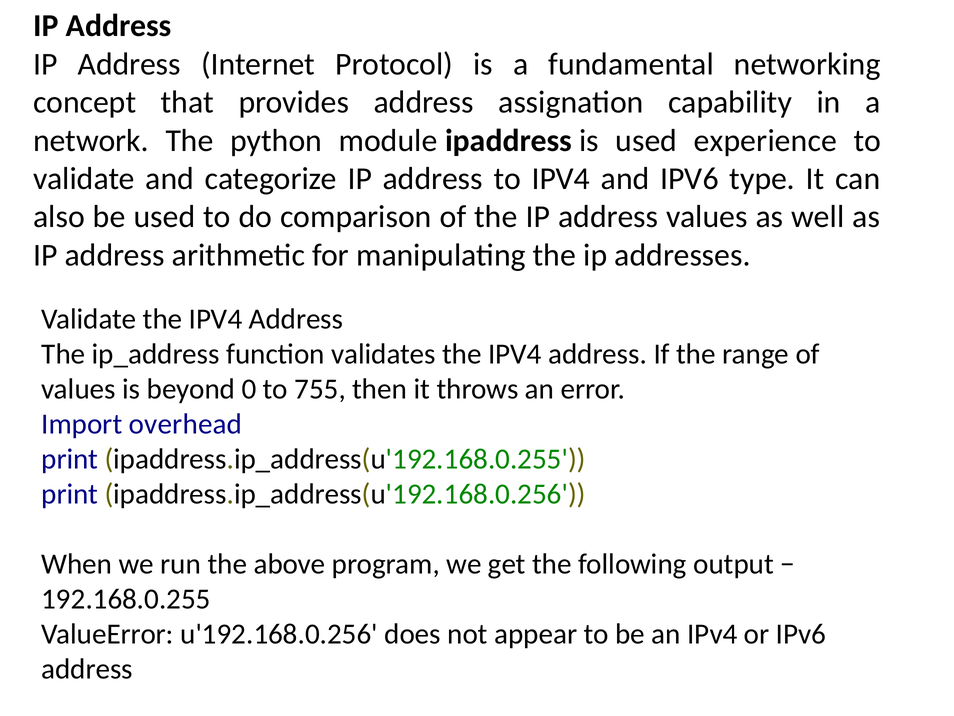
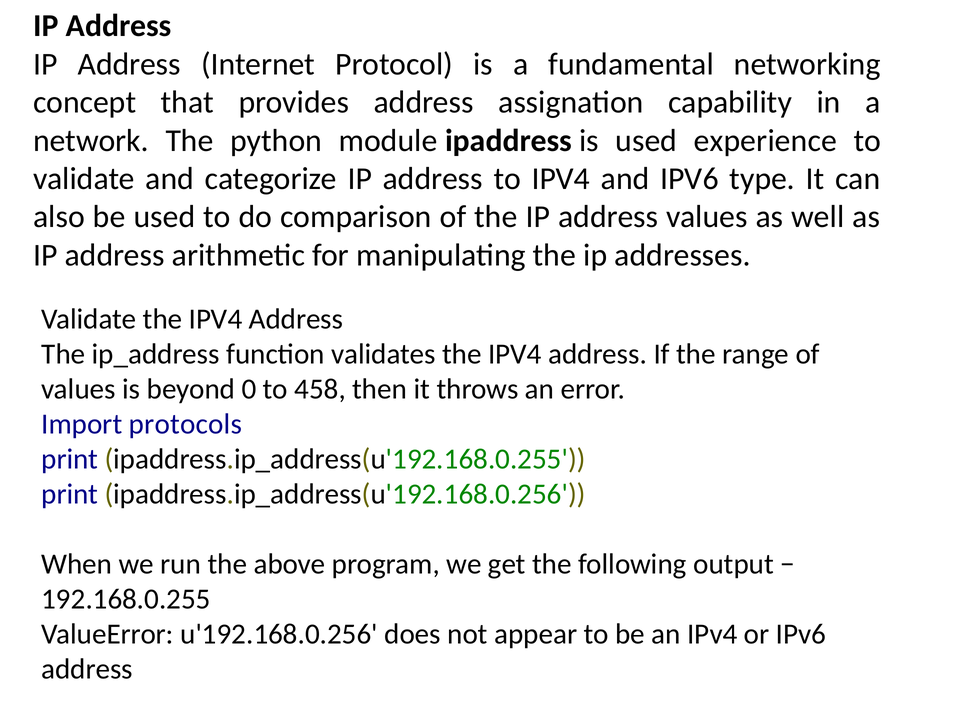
755: 755 -> 458 (320, 389)
overhead: overhead -> protocols (185, 424)
